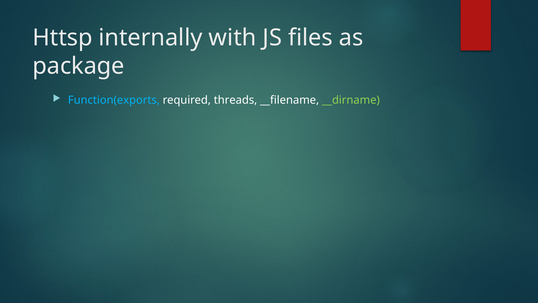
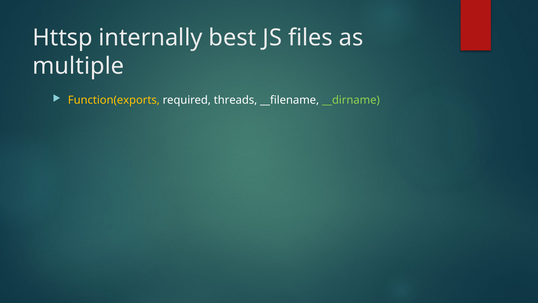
with: with -> best (233, 38)
package: package -> multiple (78, 66)
Function(exports colour: light blue -> yellow (114, 100)
